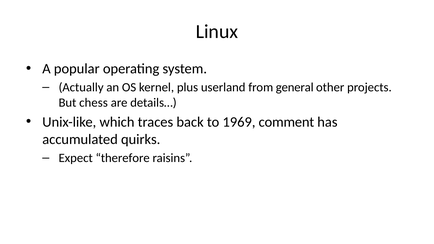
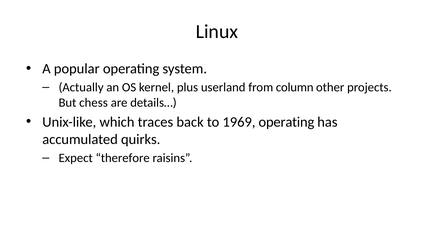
general: general -> column (295, 88)
1969 comment: comment -> operating (286, 122)
